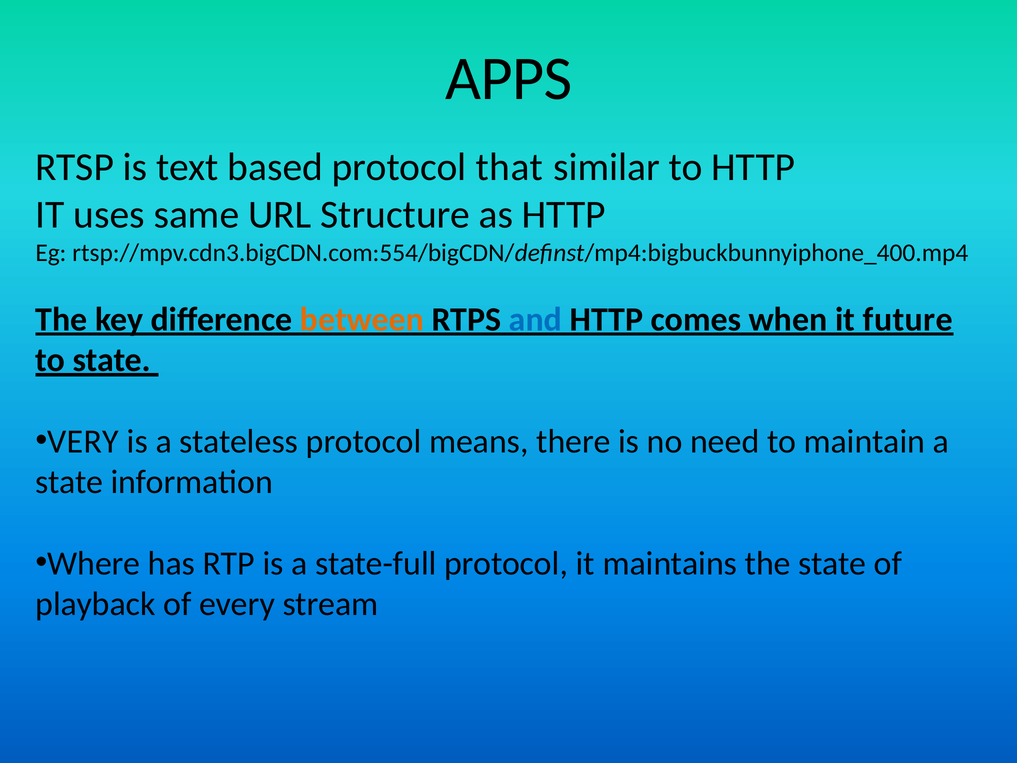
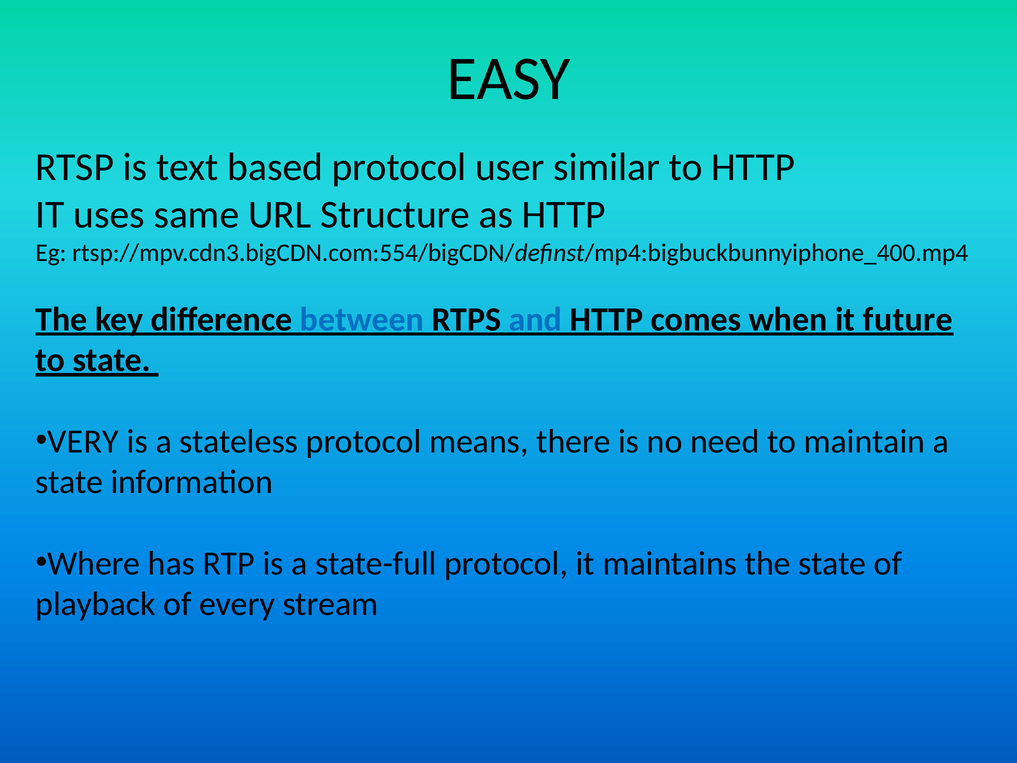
APPS: APPS -> EASY (509, 79)
that: that -> user (510, 167)
between colour: orange -> blue (362, 319)
